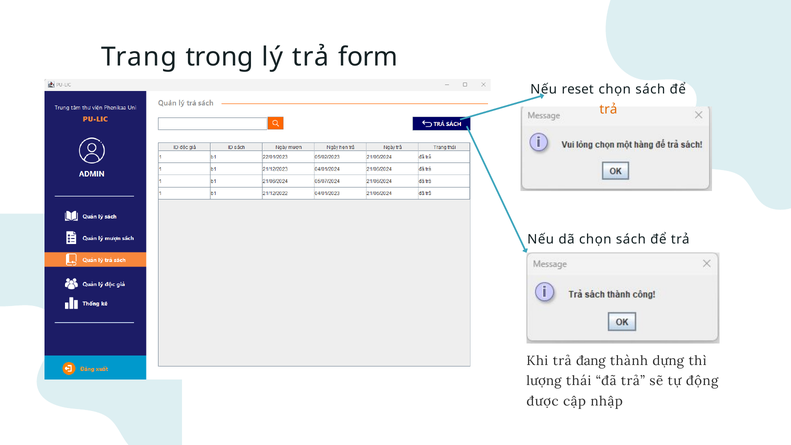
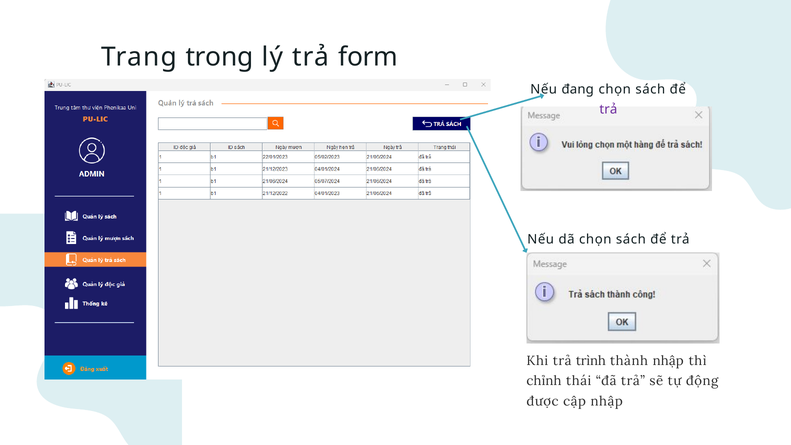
reset: reset -> đang (578, 89)
trả colour: orange -> purple (608, 109)
đang: đang -> trình (591, 361)
thành dựng: dựng -> nhập (668, 361)
lượng: lượng -> chỉnh (544, 381)
